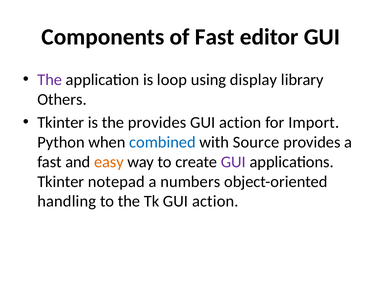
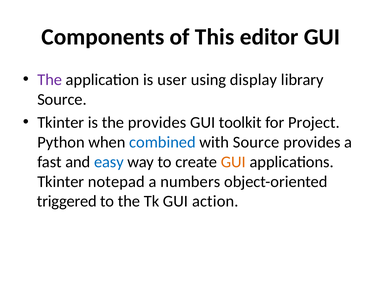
of Fast: Fast -> This (215, 37)
loop: loop -> user (172, 80)
Others: Others -> Source (62, 100)
action: action -> toolkit (240, 123)
Import: Import -> Project (314, 123)
easy colour: orange -> blue (109, 162)
GUI colour: purple -> orange (233, 162)
handling: handling -> triggered (67, 202)
